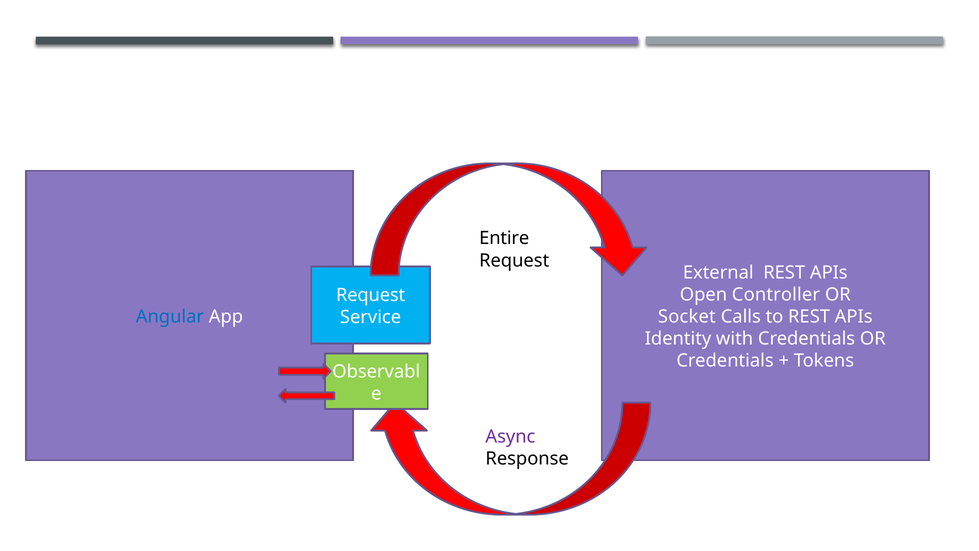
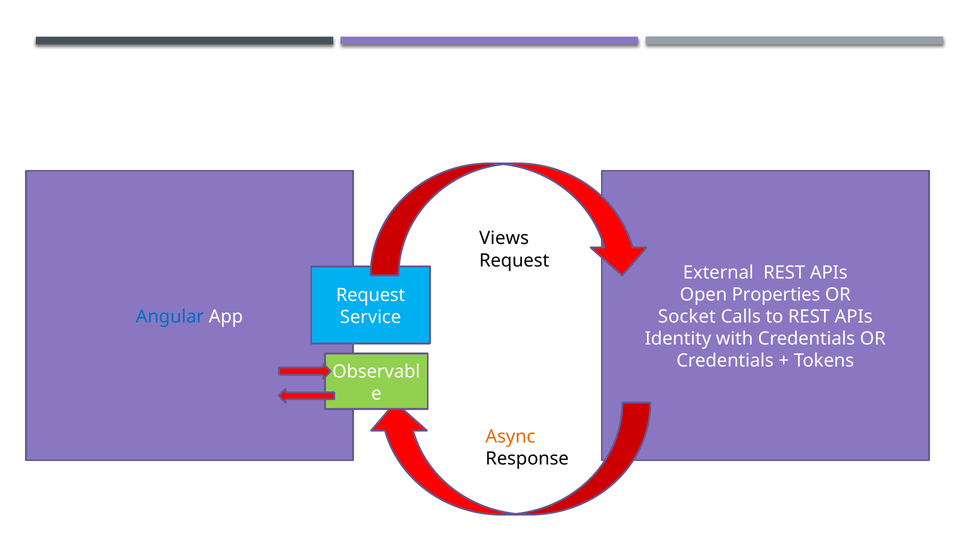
Entire: Entire -> Views (504, 238)
Controller: Controller -> Properties (776, 295)
Async colour: purple -> orange (510, 436)
